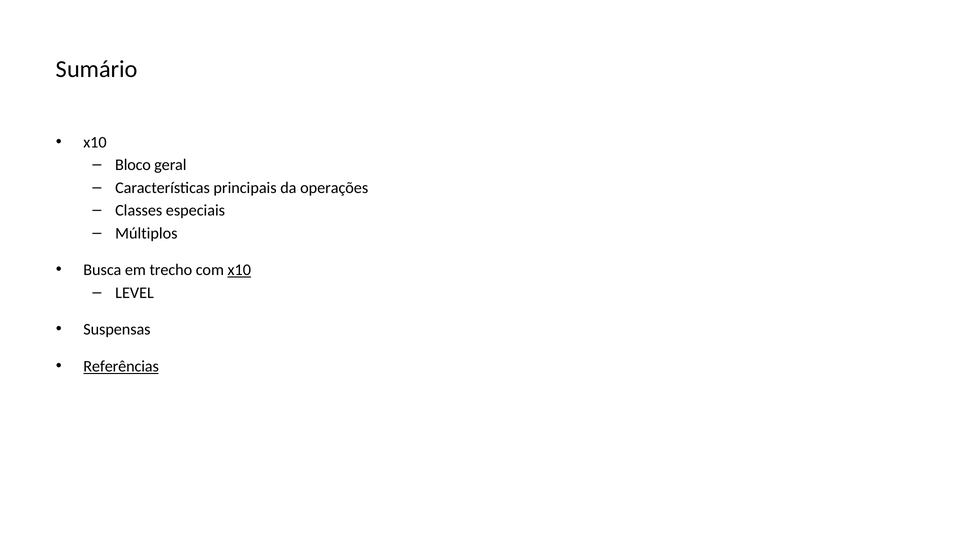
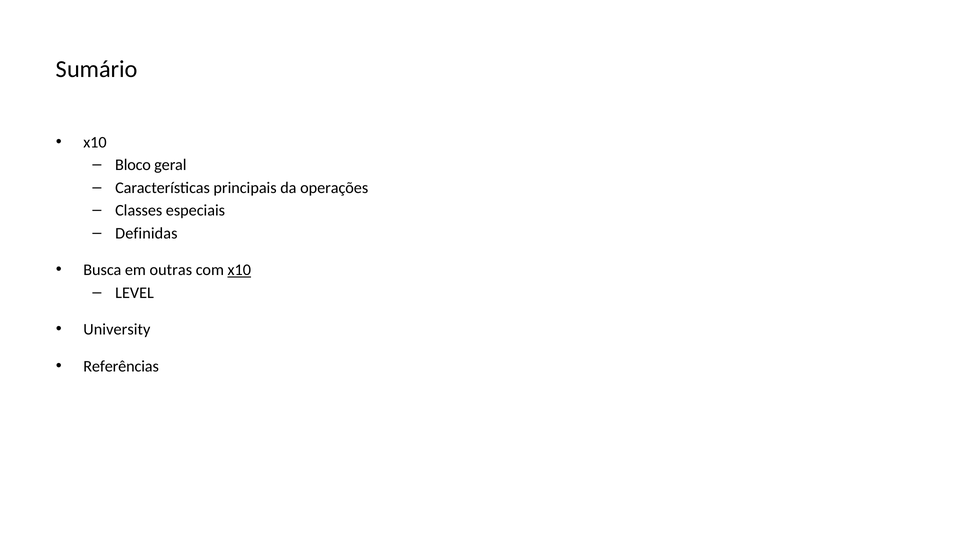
Múltiplos: Múltiplos -> Definidas (146, 233)
trecho: trecho -> outras (171, 270)
Suspensas: Suspensas -> University (117, 329)
Referências underline: present -> none (121, 366)
